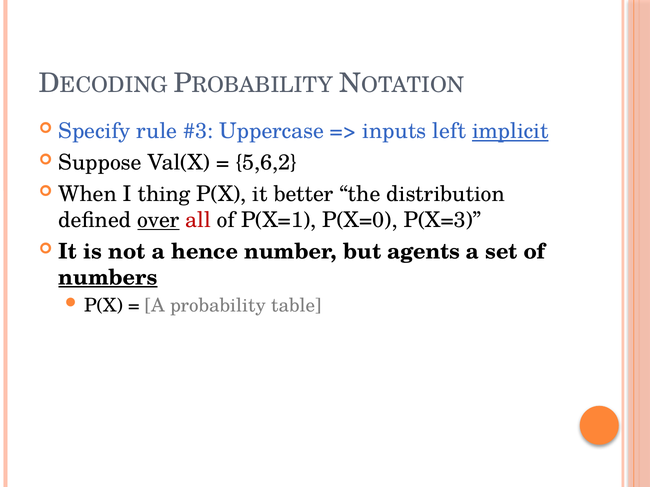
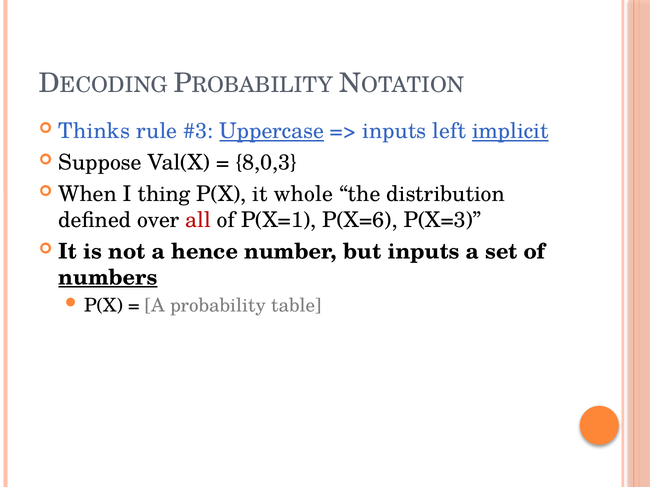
Specify: Specify -> Thinks (94, 131)
Uppercase underline: none -> present (272, 131)
5,6,2: 5,6,2 -> 8,0,3 (266, 163)
better: better -> whole (303, 194)
over underline: present -> none (158, 220)
P(X=0: P(X=0 -> P(X=6 (360, 220)
but agents: agents -> inputs (424, 252)
